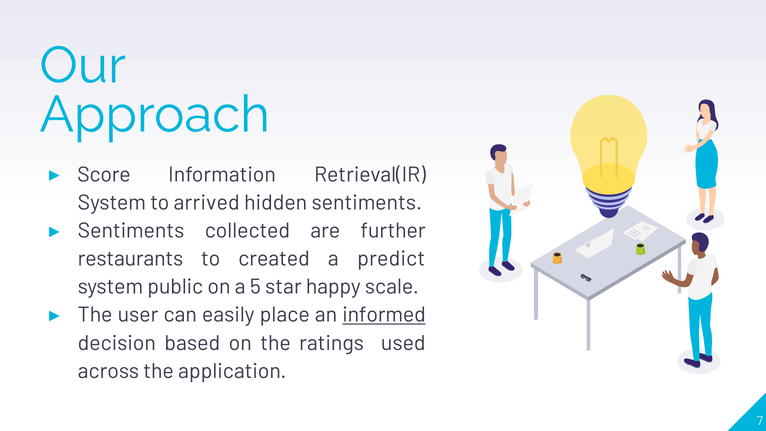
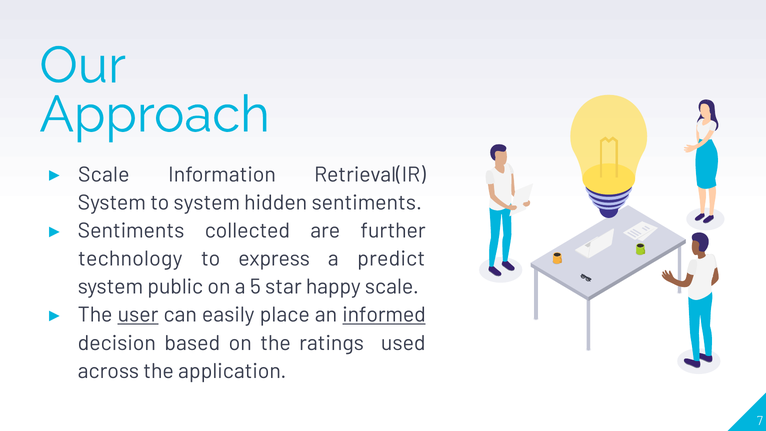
Score: Score -> Scale (104, 174)
to arrived: arrived -> system (207, 203)
restaurants: restaurants -> technology (130, 259)
created: created -> express (274, 259)
user underline: none -> present (138, 315)
